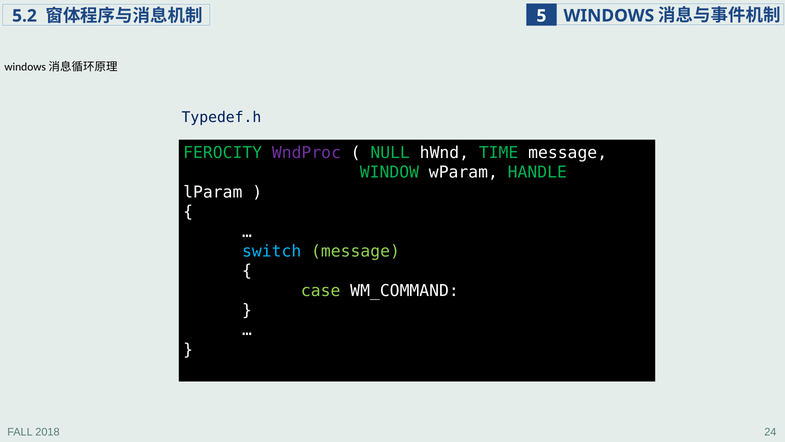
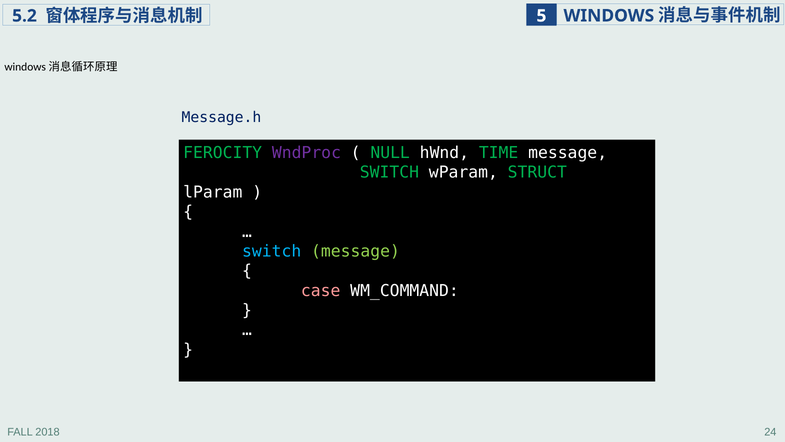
Typedef.h: Typedef.h -> Message.h (221, 117)
WINDOW: WINDOW -> SWITCH (389, 172)
HANDLE: HANDLE -> STRUCT (537, 172)
case colour: light green -> pink (321, 290)
